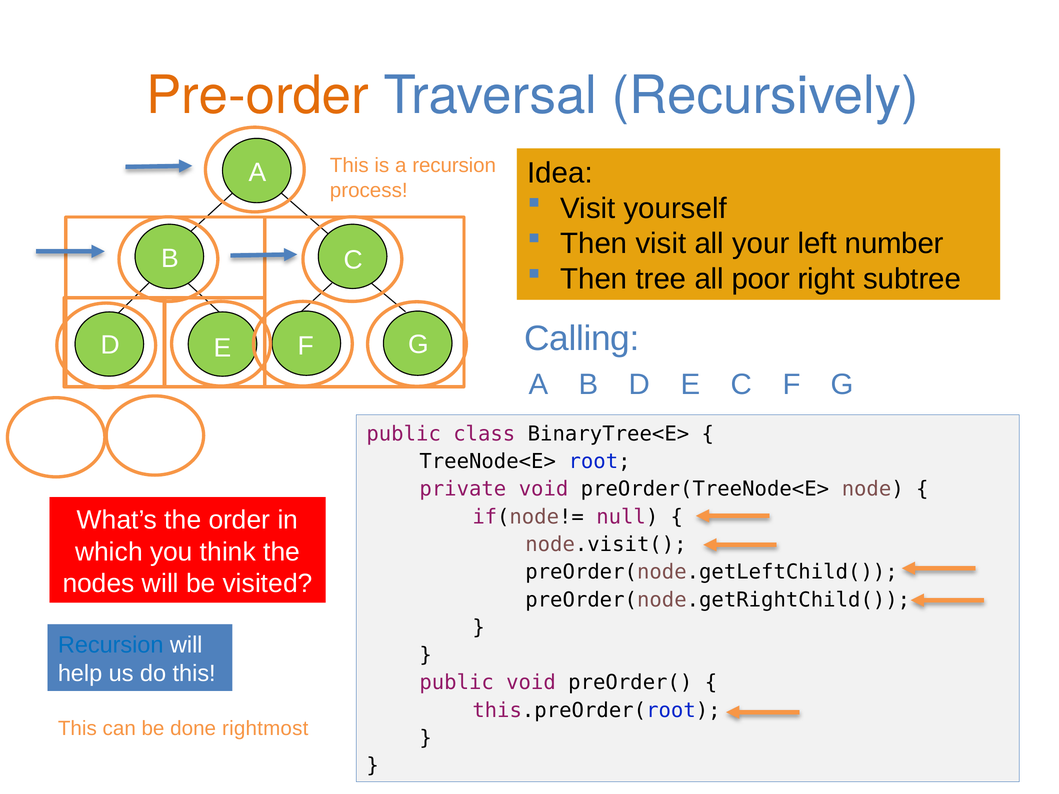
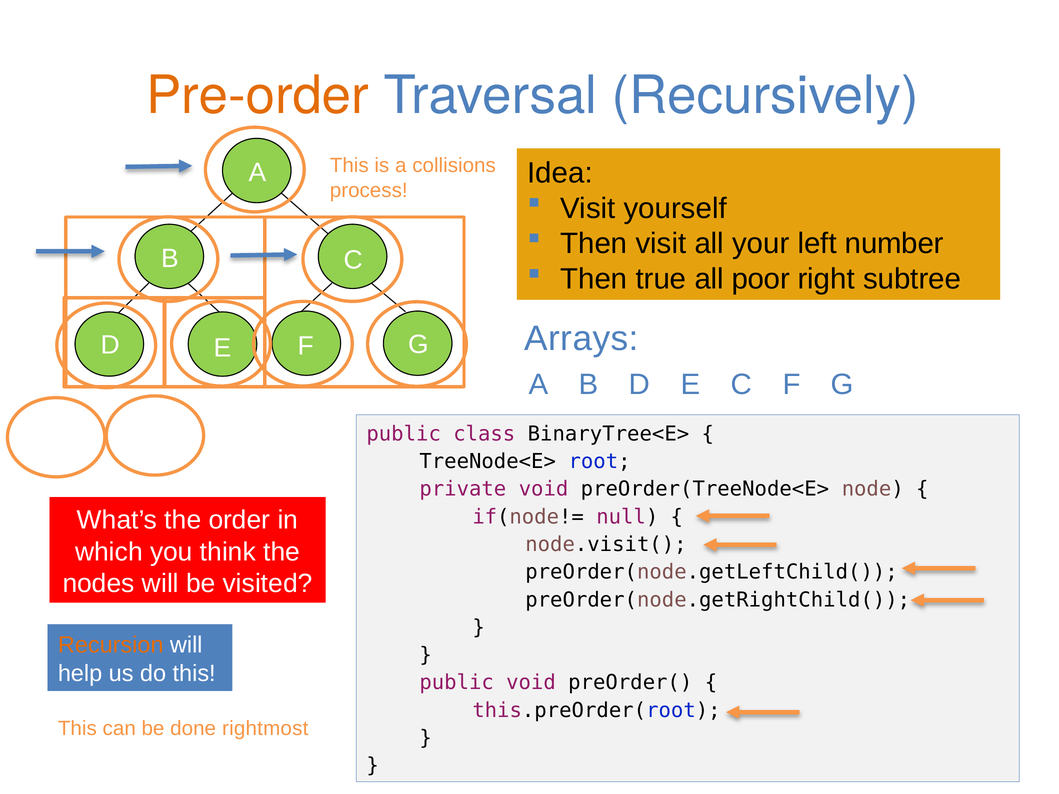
a recursion: recursion -> collisions (454, 166)
tree: tree -> true (661, 279)
Calling: Calling -> Arrays (581, 339)
Recursion colour: blue -> orange (111, 645)
